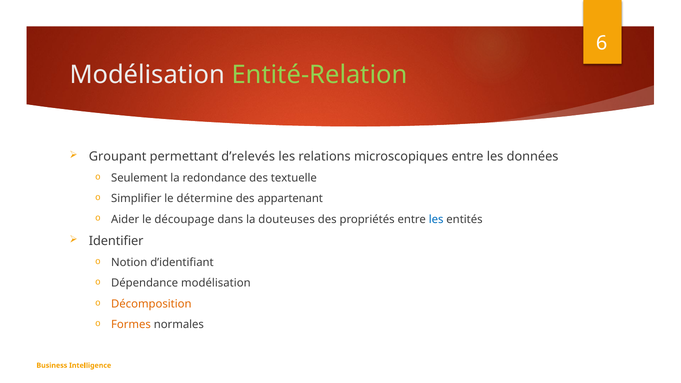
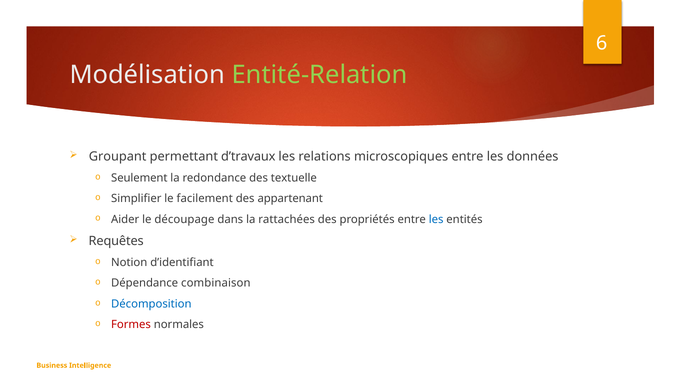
d’relevés: d’relevés -> d’travaux (248, 157)
détermine: détermine -> facilement (205, 199)
douteuses: douteuses -> rattachées (287, 219)
Identifier: Identifier -> Requêtes (116, 241)
Dépendance modélisation: modélisation -> combinaison (216, 283)
Décomposition colour: orange -> blue (151, 304)
Formes colour: orange -> red (131, 325)
